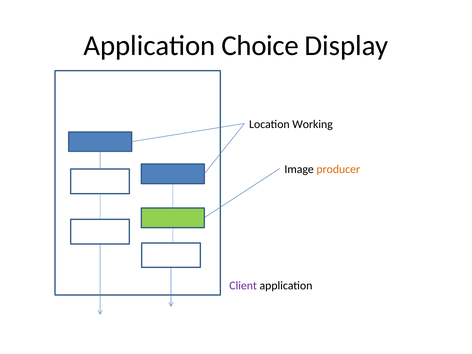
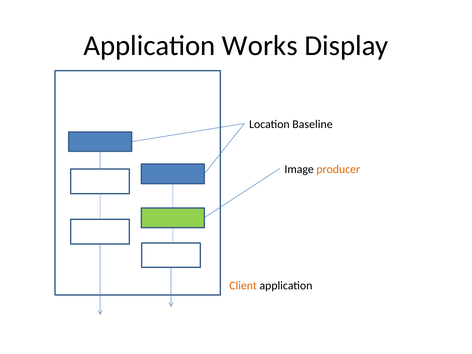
Choice: Choice -> Works (260, 46)
Working: Working -> Baseline (312, 124)
Client colour: purple -> orange (243, 286)
